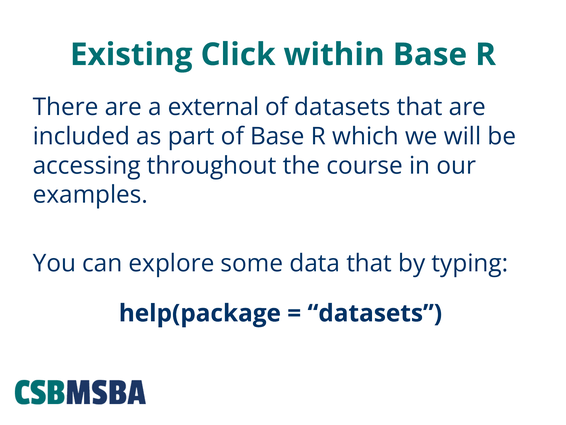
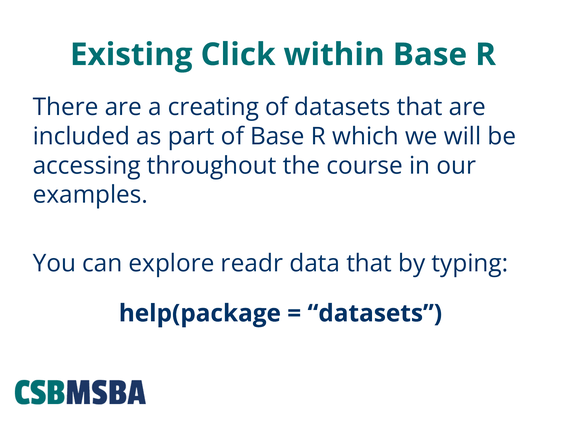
external: external -> creating (213, 107)
some: some -> readr (252, 263)
